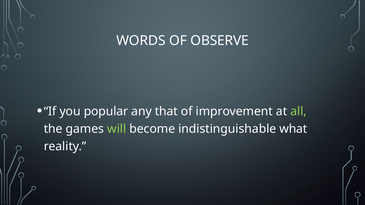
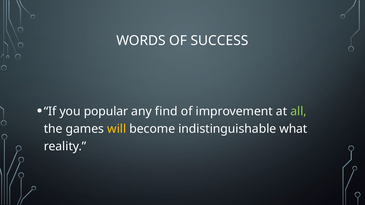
OBSERVE: OBSERVE -> SUCCESS (219, 41)
that: that -> find (166, 111)
will colour: light green -> yellow (117, 129)
